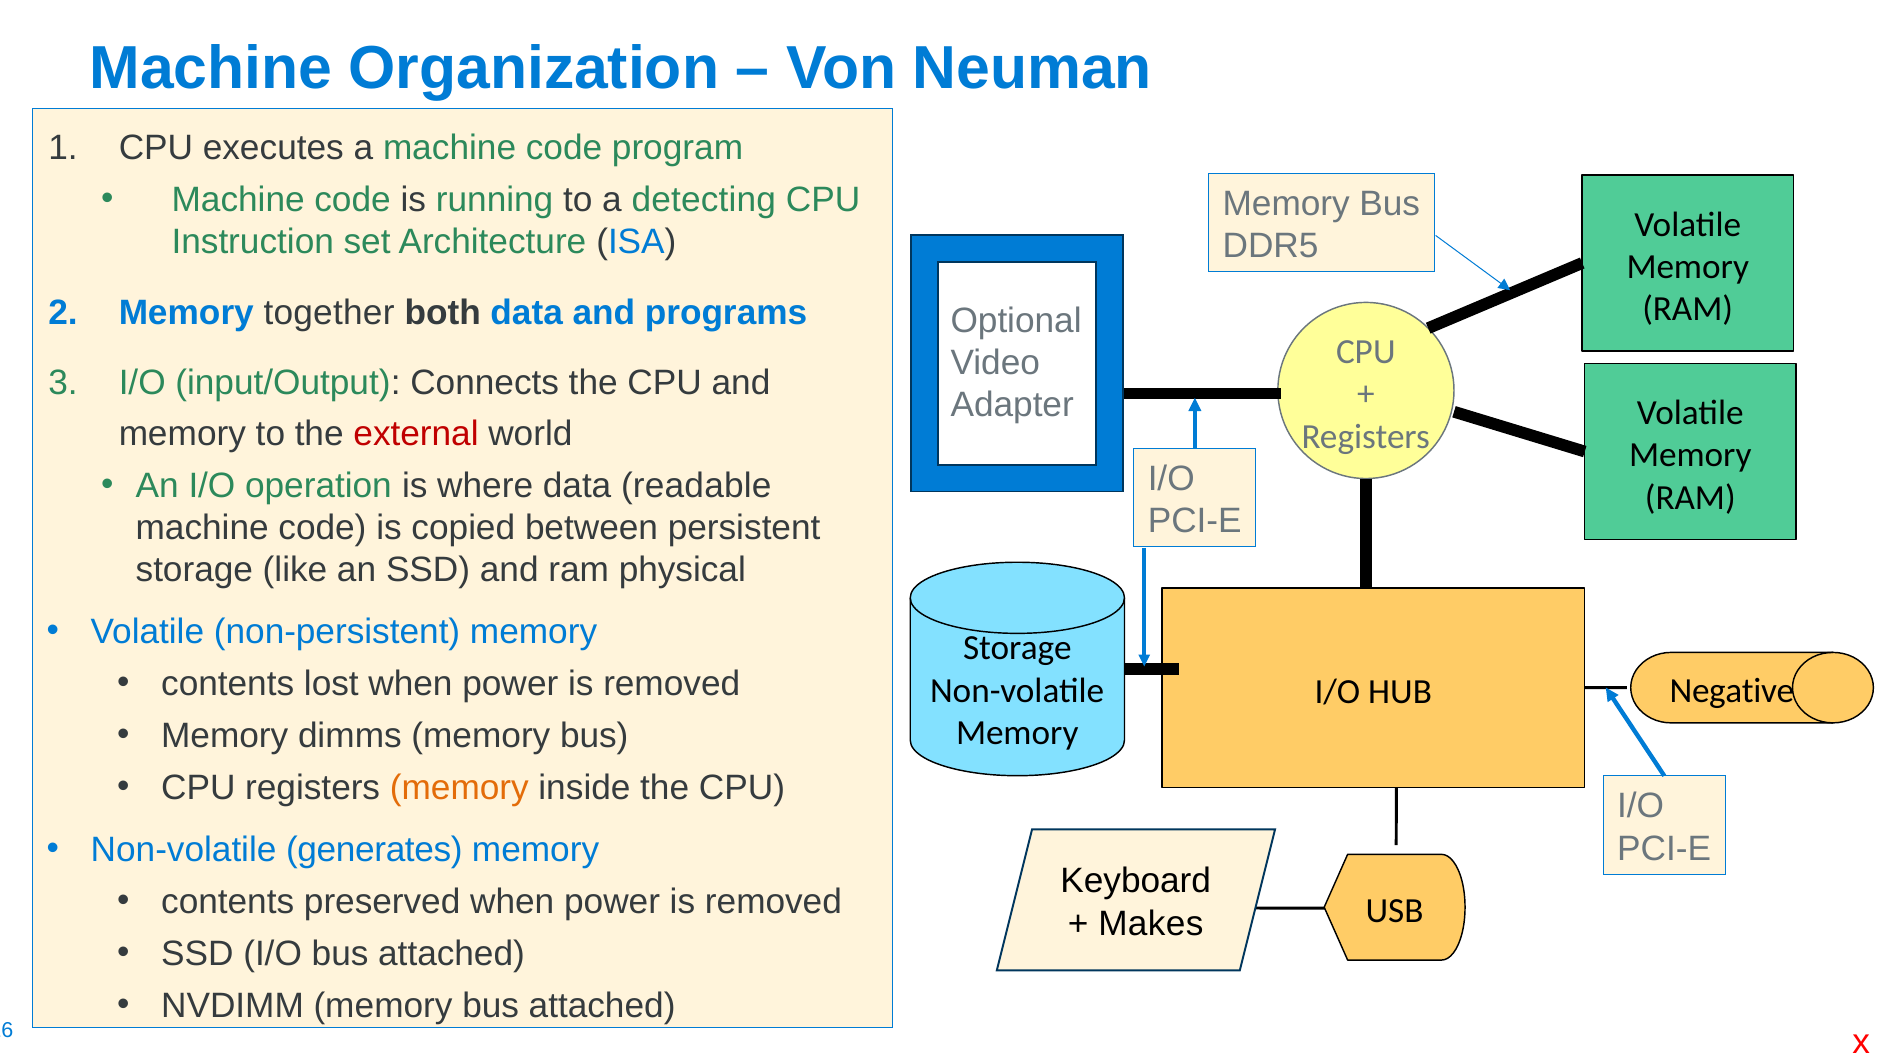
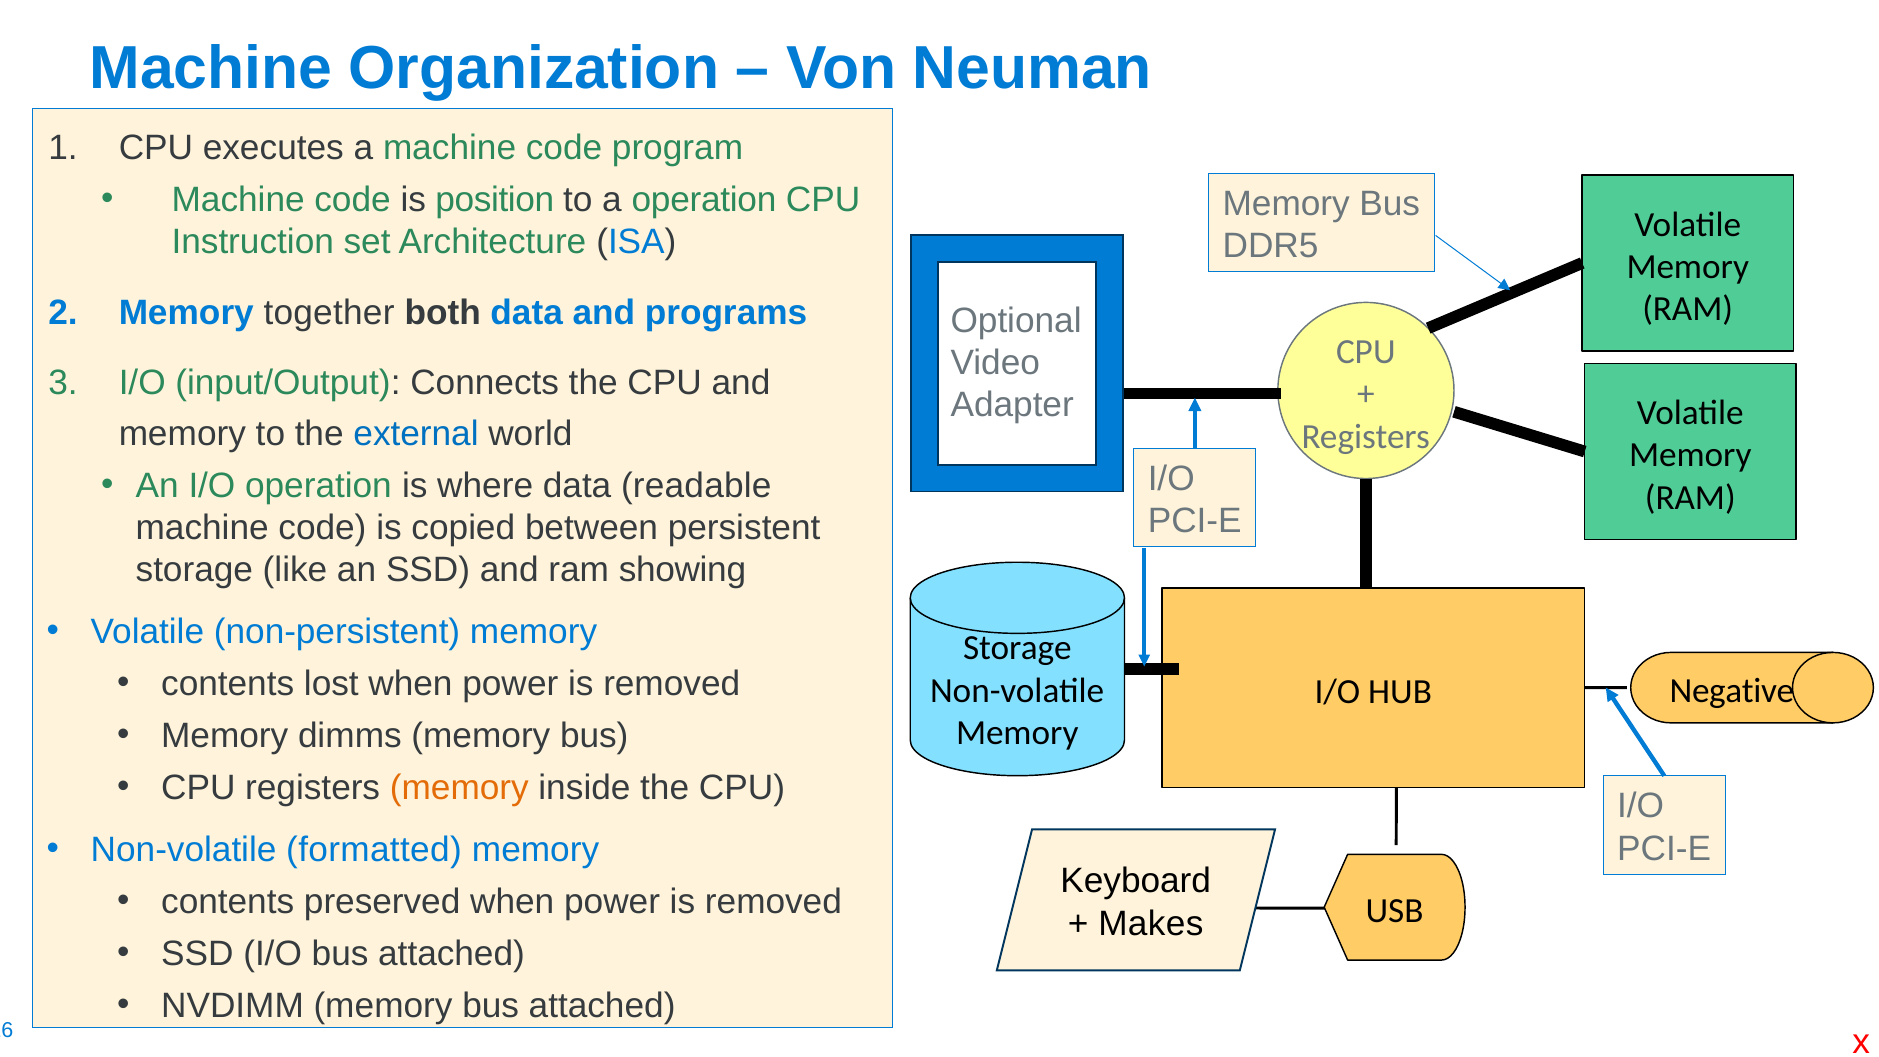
running: running -> position (495, 200)
a detecting: detecting -> operation (704, 200)
external colour: red -> blue (416, 434)
physical: physical -> showing (682, 570)
generates: generates -> formatted (374, 850)
